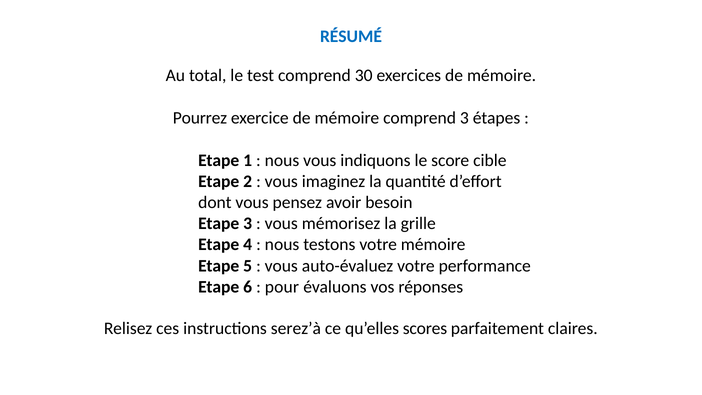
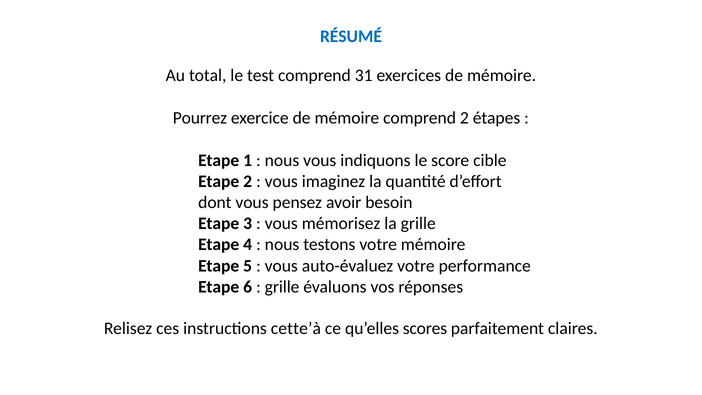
30: 30 -> 31 (364, 76)
comprend 3: 3 -> 2 (464, 118)
pour: pour -> grille (282, 287)
serez’à: serez’à -> cette’à (296, 328)
